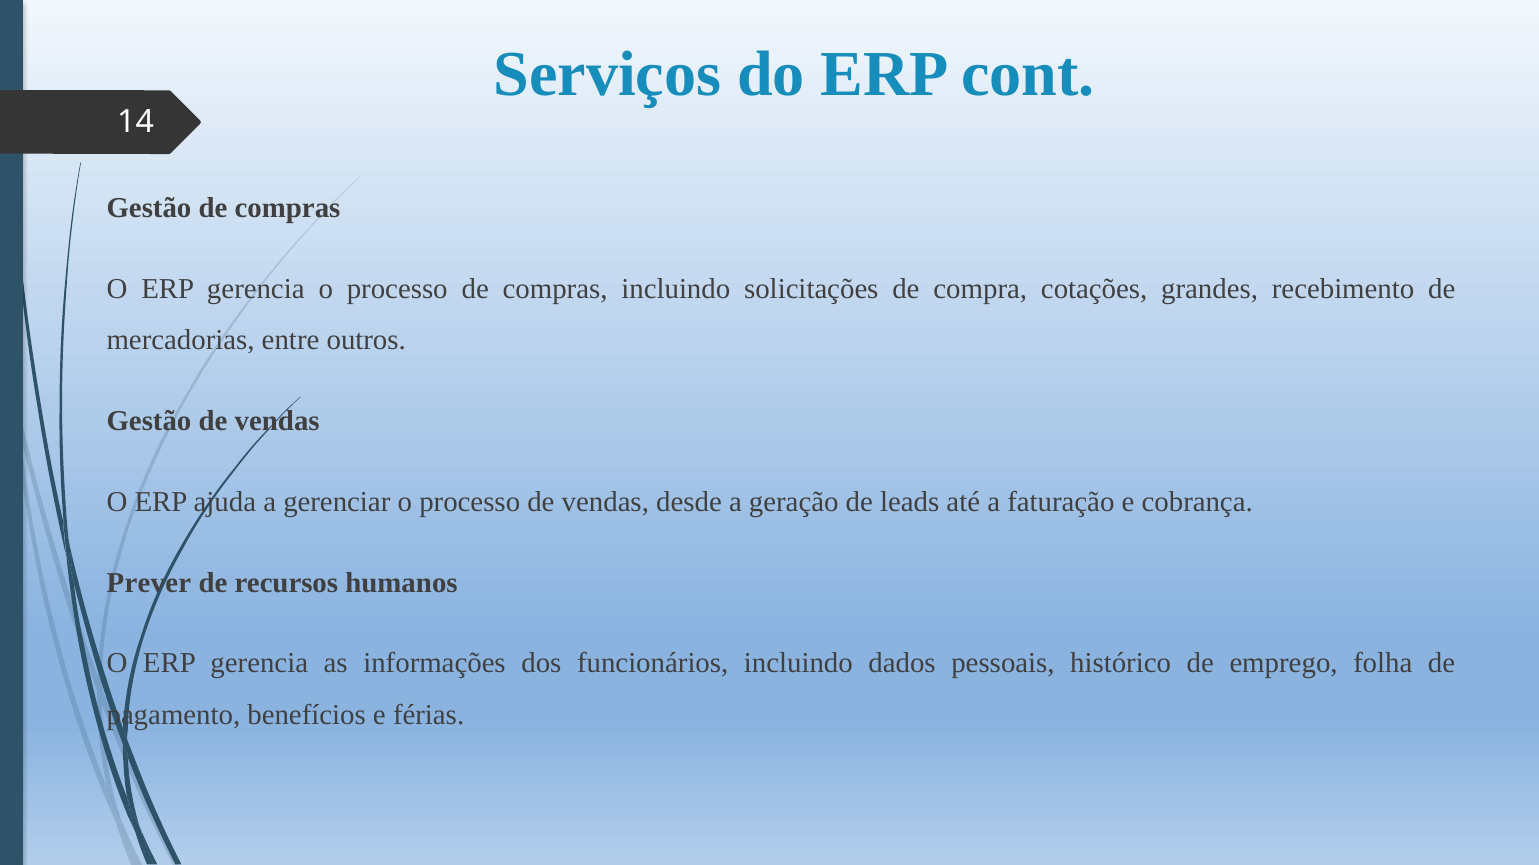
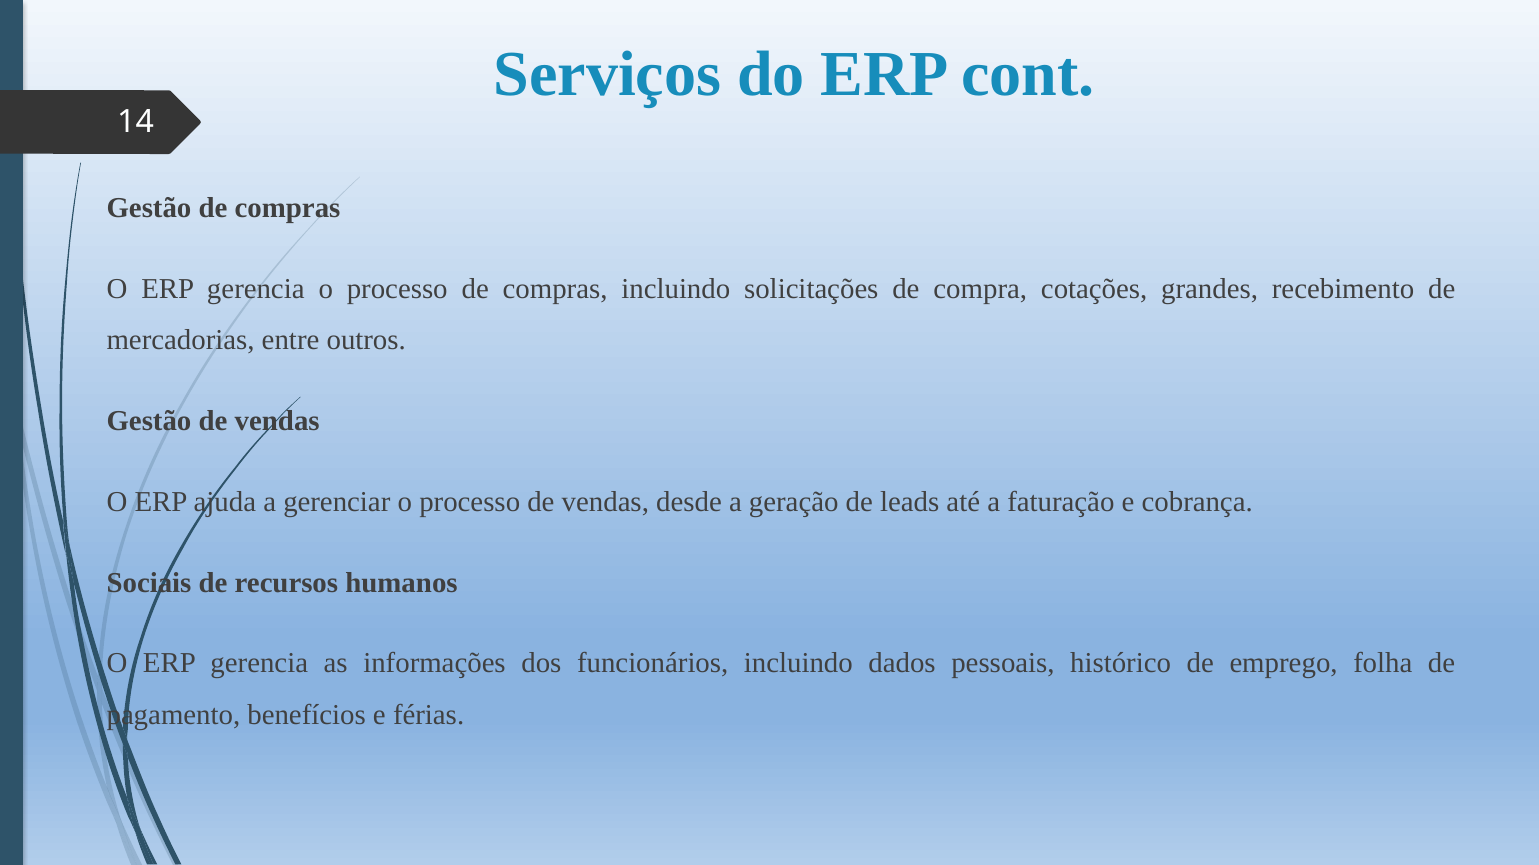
Prever: Prever -> Sociais (149, 583)
